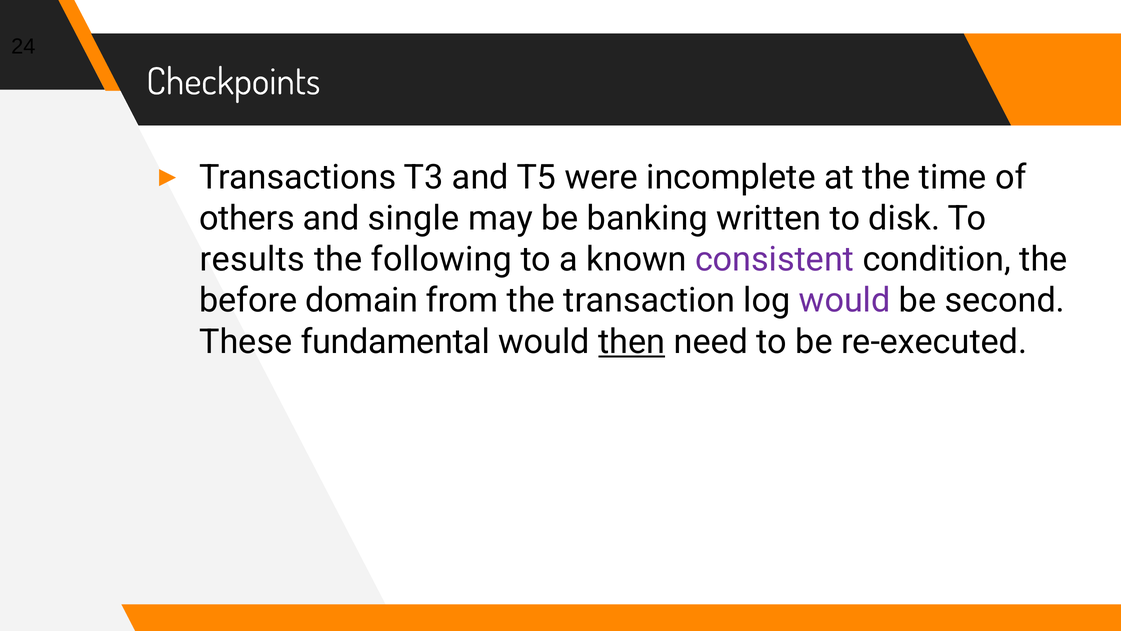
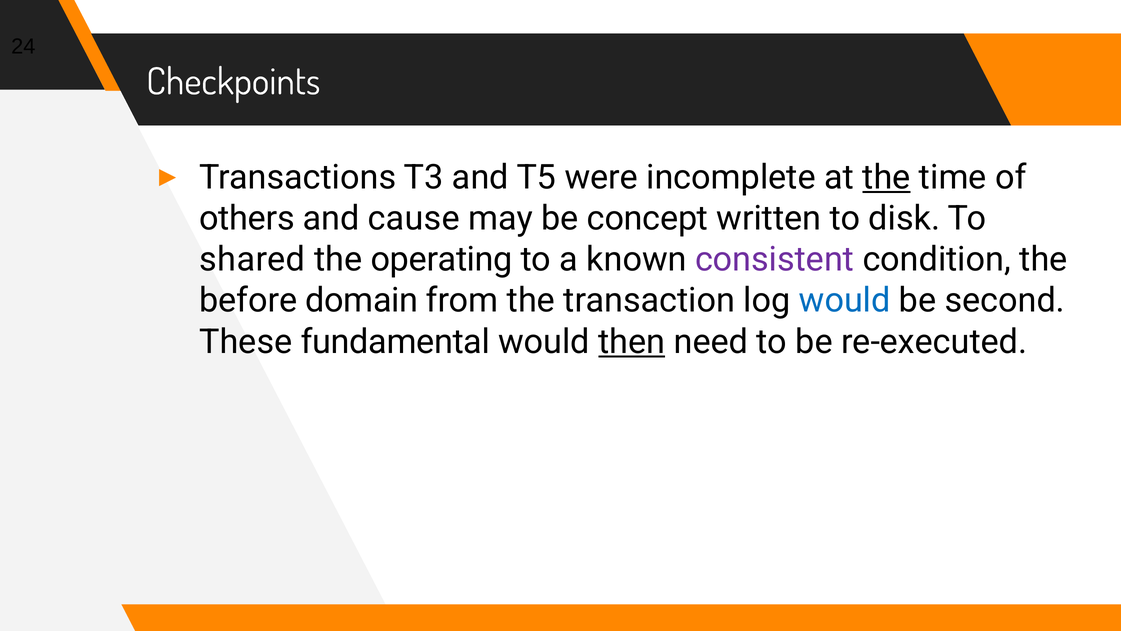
the underline: none -> present (886, 177)
single: single -> cause (414, 218)
banking: banking -> concept (648, 218)
results: results -> shared (252, 259)
following: following -> operating (442, 259)
would colour: purple -> blue (845, 300)
